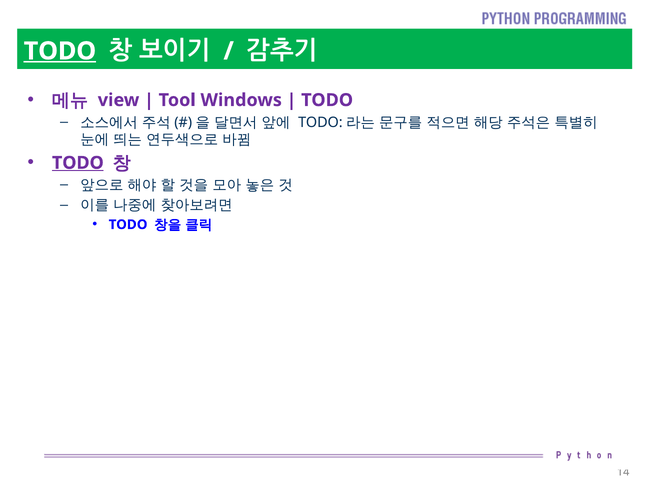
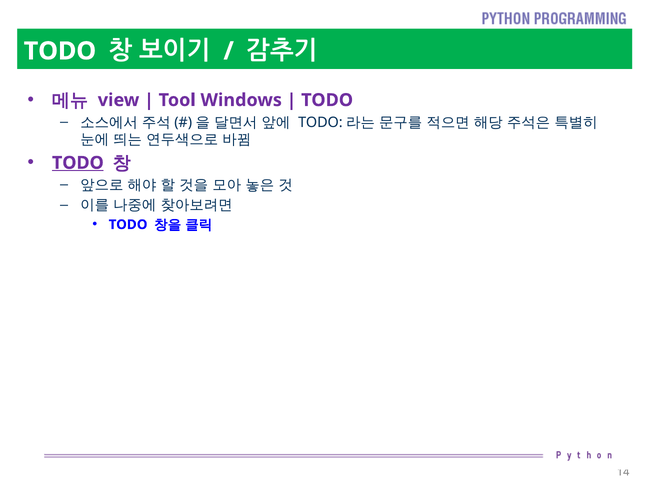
TODO underline: present -> none (60, 51)
